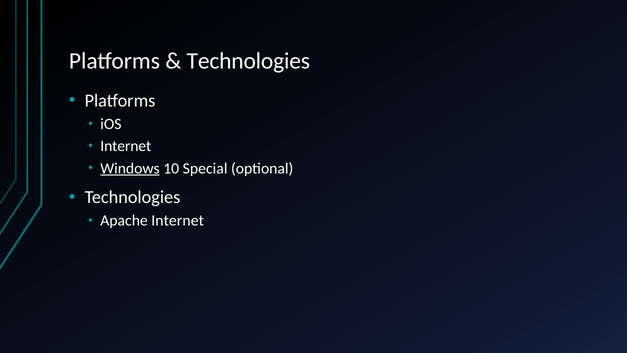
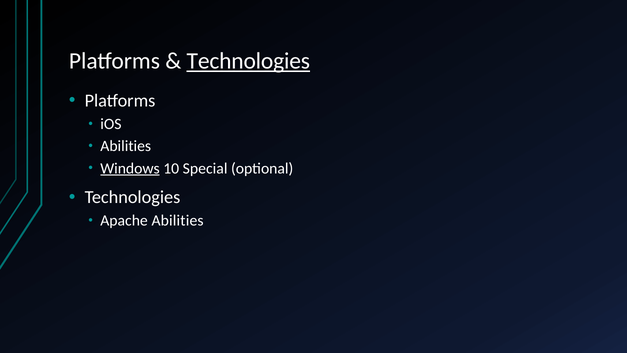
Technologies underline: none -> present (248, 61)
Internet: Internet -> Abilities (126, 146)
Apache Internet: Internet -> Abilities (178, 221)
